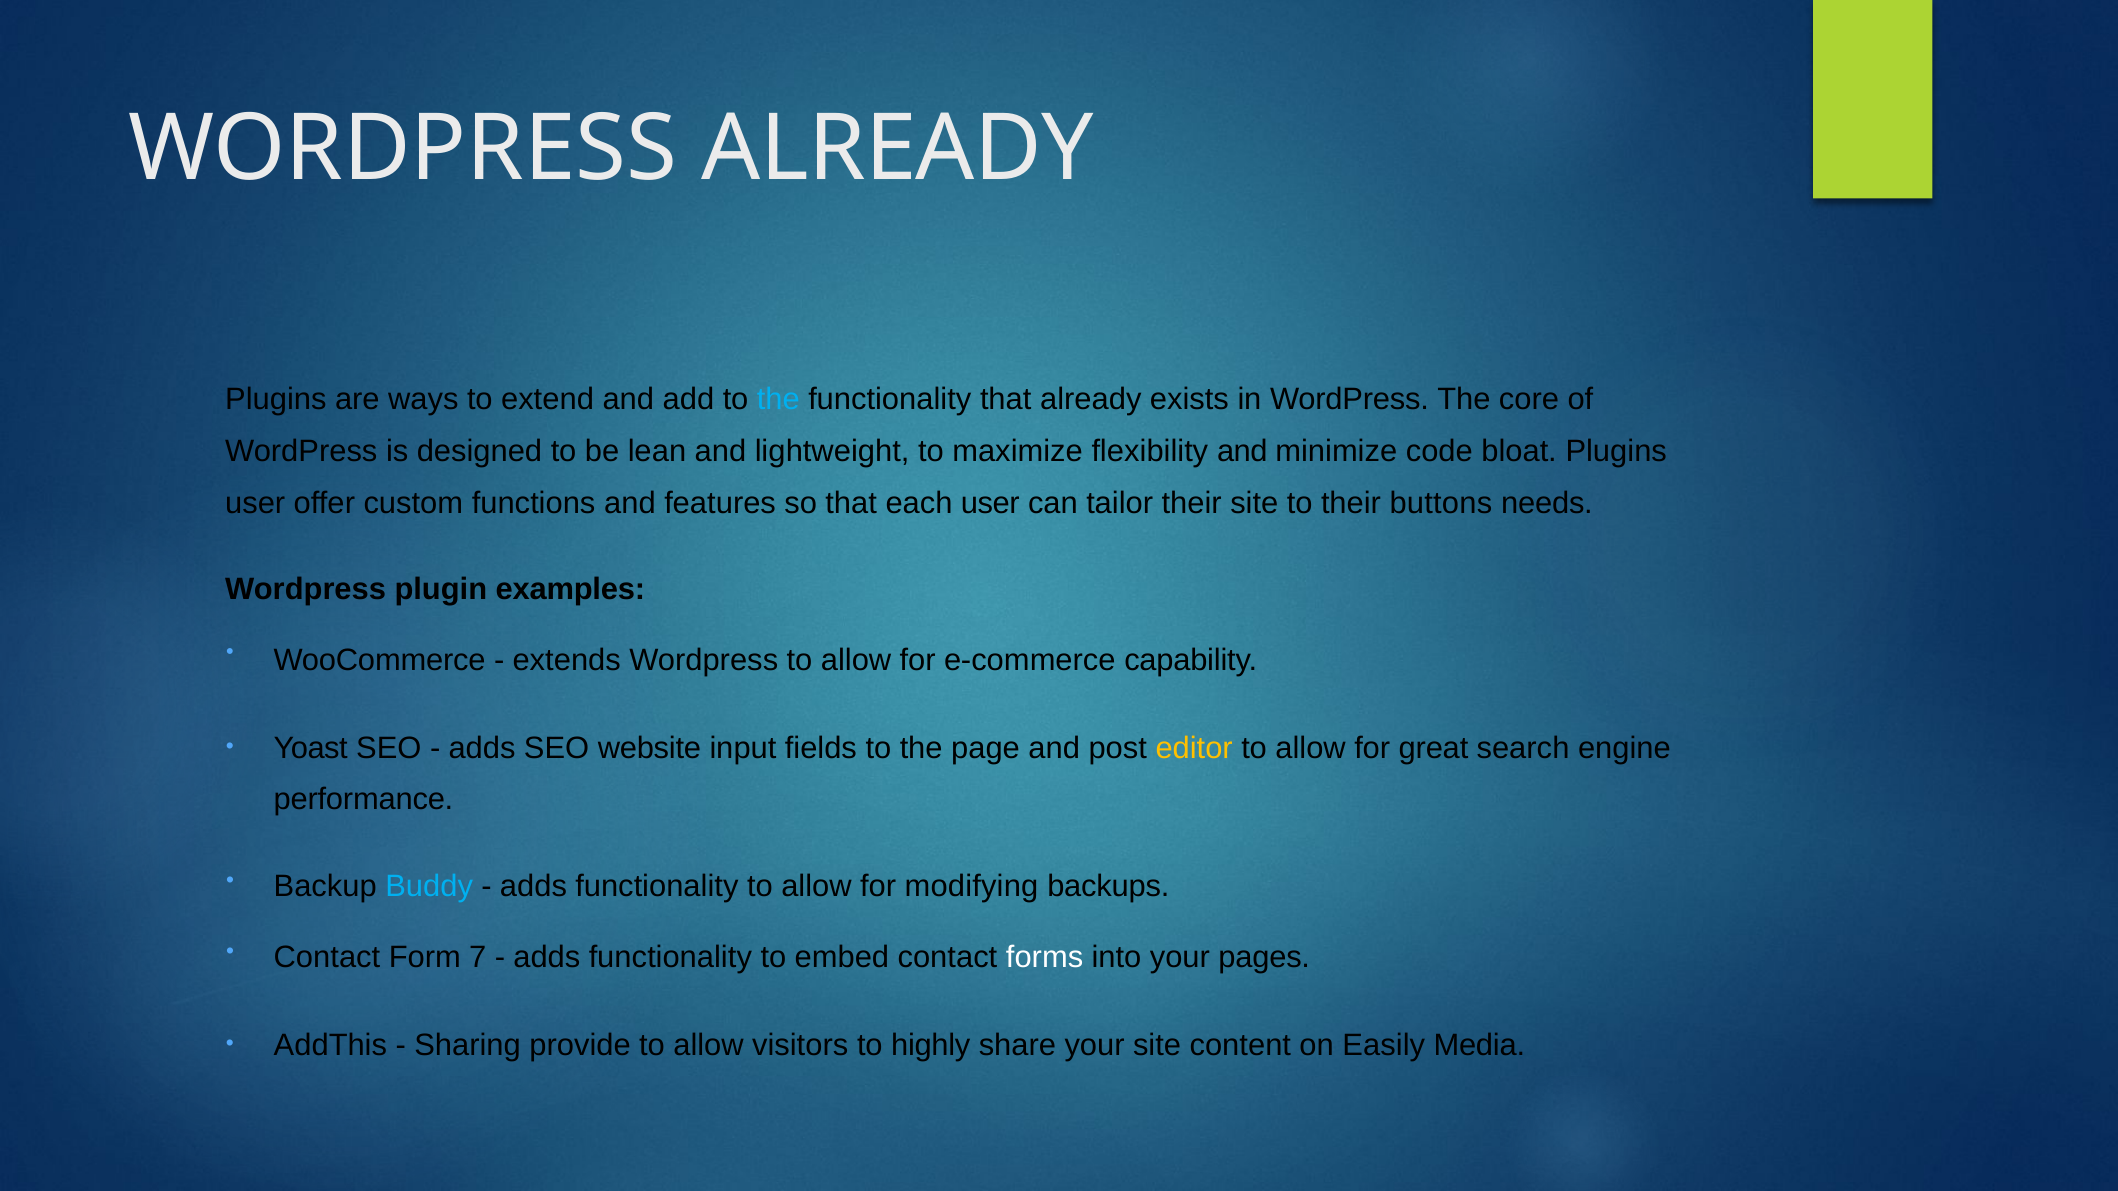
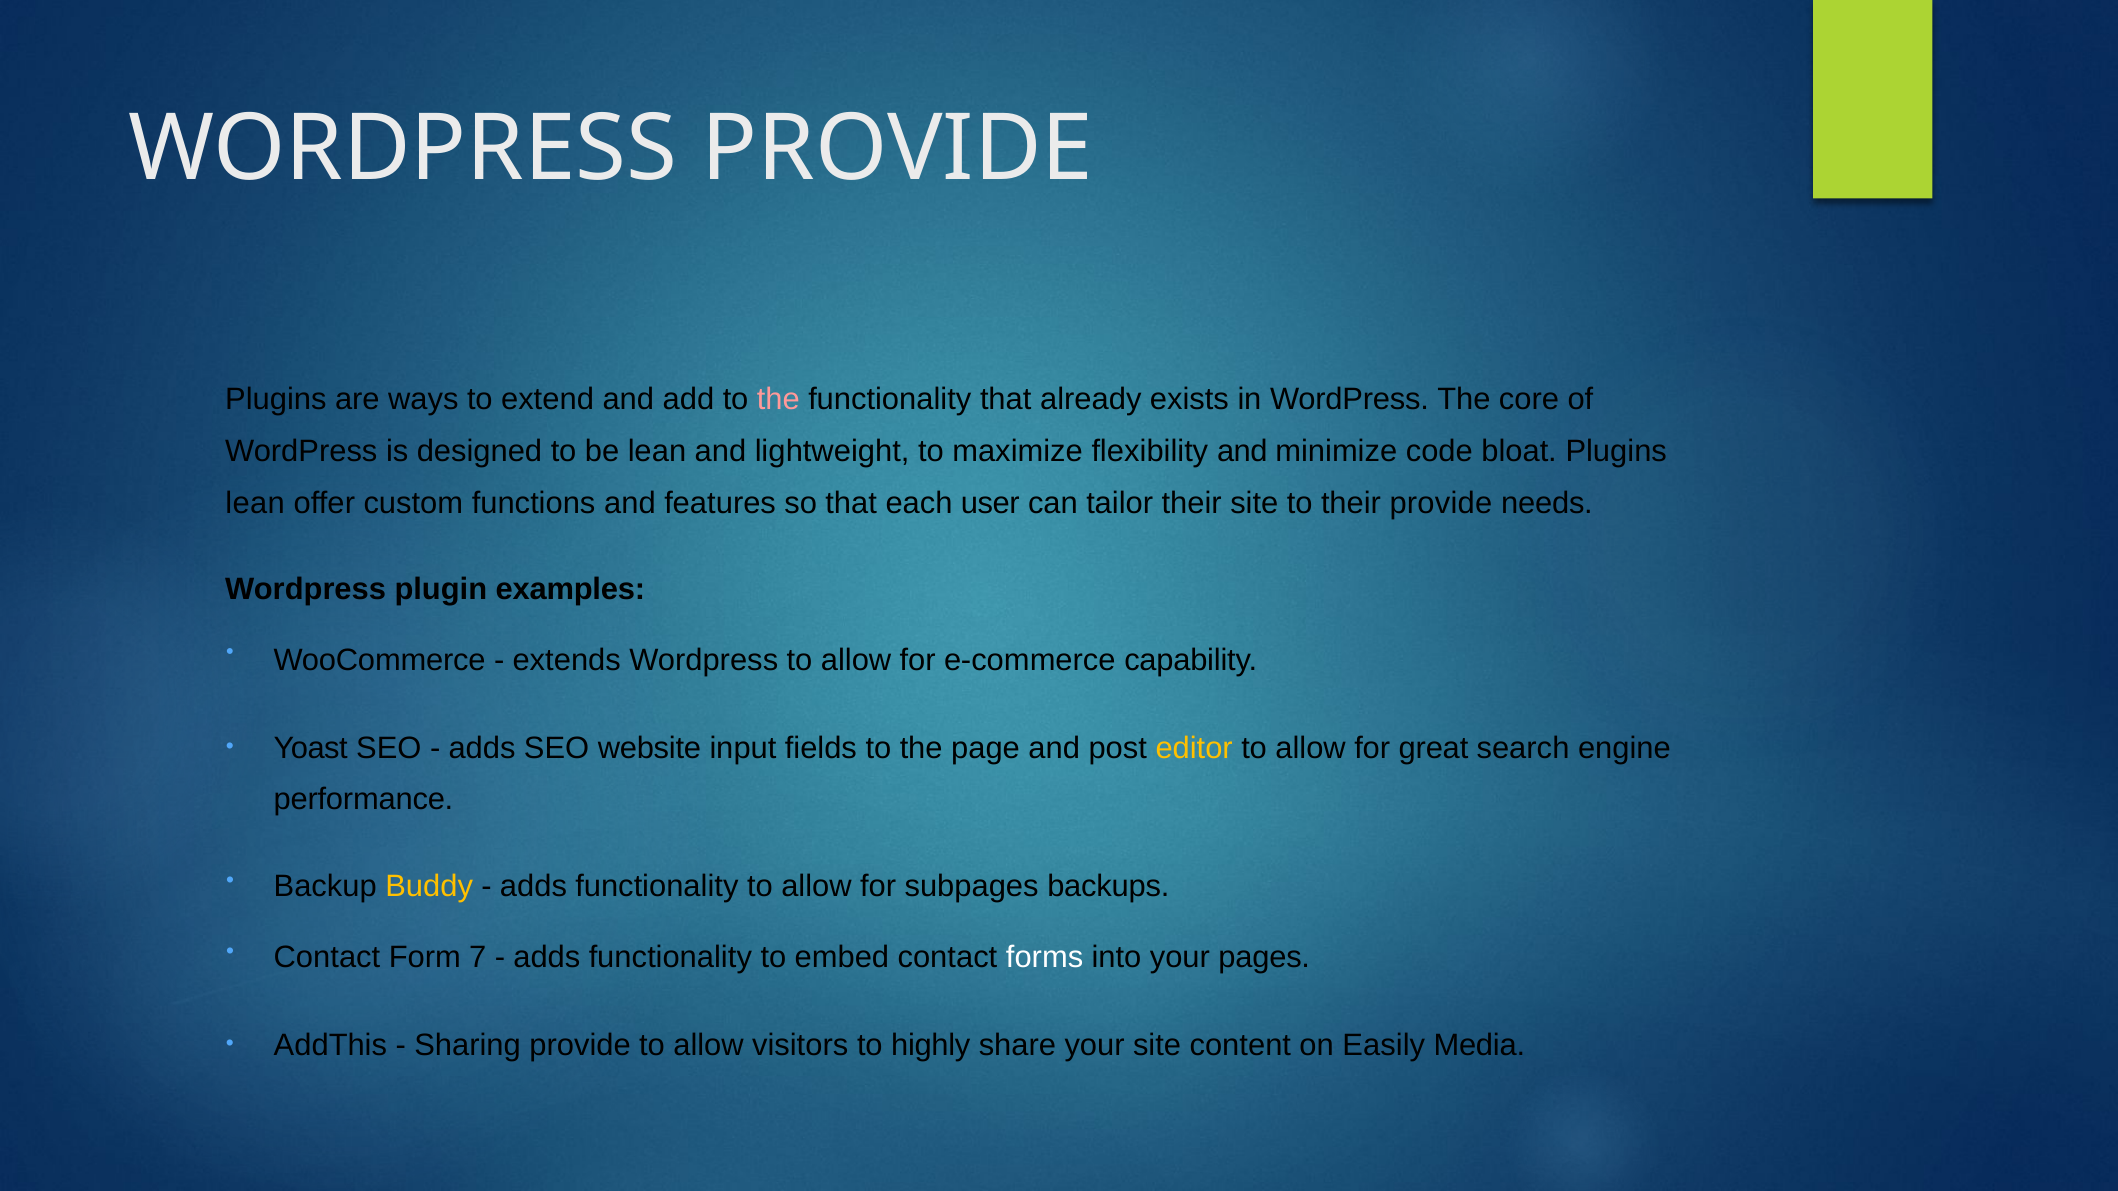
WORDPRESS ALREADY: ALREADY -> PROVIDE (897, 149)
the colour: light blue -> pink (778, 400)
user: user -> lean (255, 503)
their buttons: buttons -> provide (1441, 503)
Buddy colour: light blue -> yellow (429, 886)
modifying: modifying -> subpages (972, 886)
